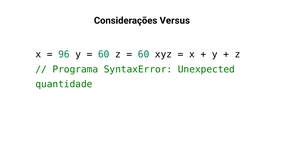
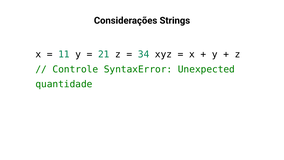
Versus: Versus -> Strings (175, 21)
96: 96 -> 11 (64, 54)
60: 60 -> 21 (104, 54)
60: 60 -> 34 (144, 54)
Programa: Programa -> Controle (75, 69)
